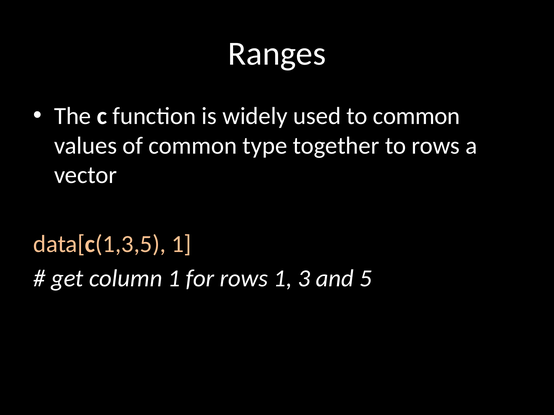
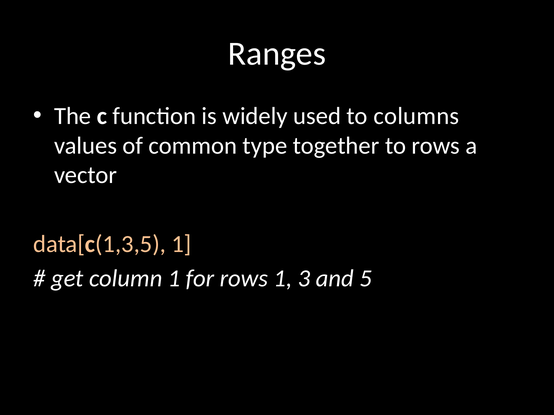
to common: common -> columns (416, 116)
